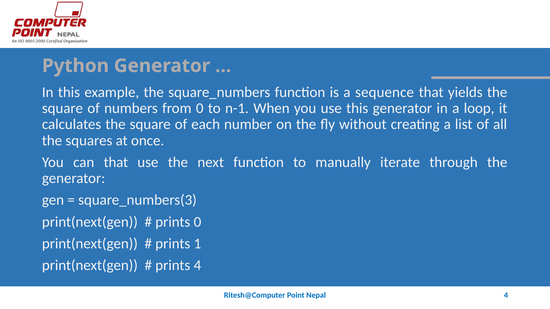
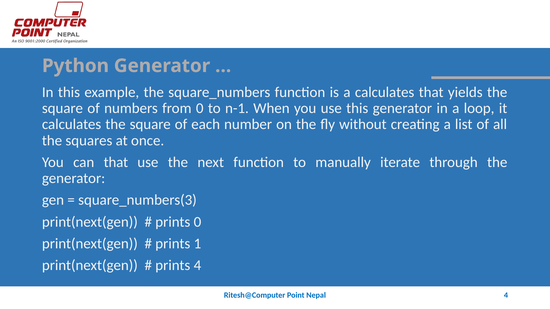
a sequence: sequence -> calculates (385, 92)
